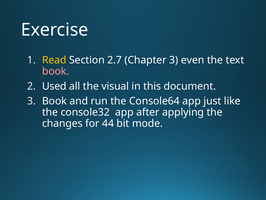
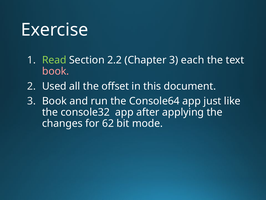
Read colour: yellow -> light green (54, 60)
2.7: 2.7 -> 2.2 (115, 60)
even: even -> each (193, 60)
visual: visual -> offset (115, 86)
44: 44 -> 62 (108, 123)
